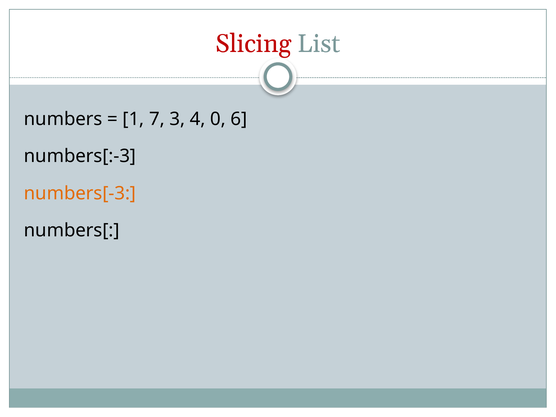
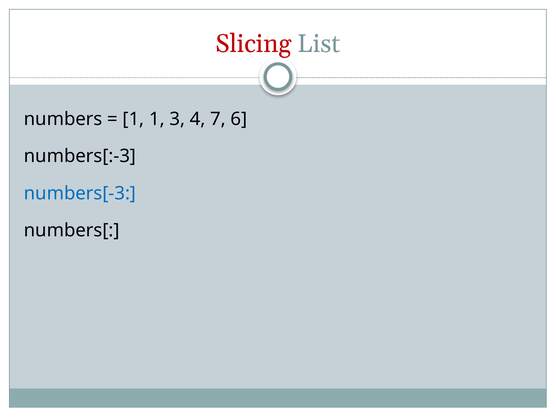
1 7: 7 -> 1 (157, 119)
0: 0 -> 7 (218, 119)
numbers[-3 colour: orange -> blue (80, 193)
